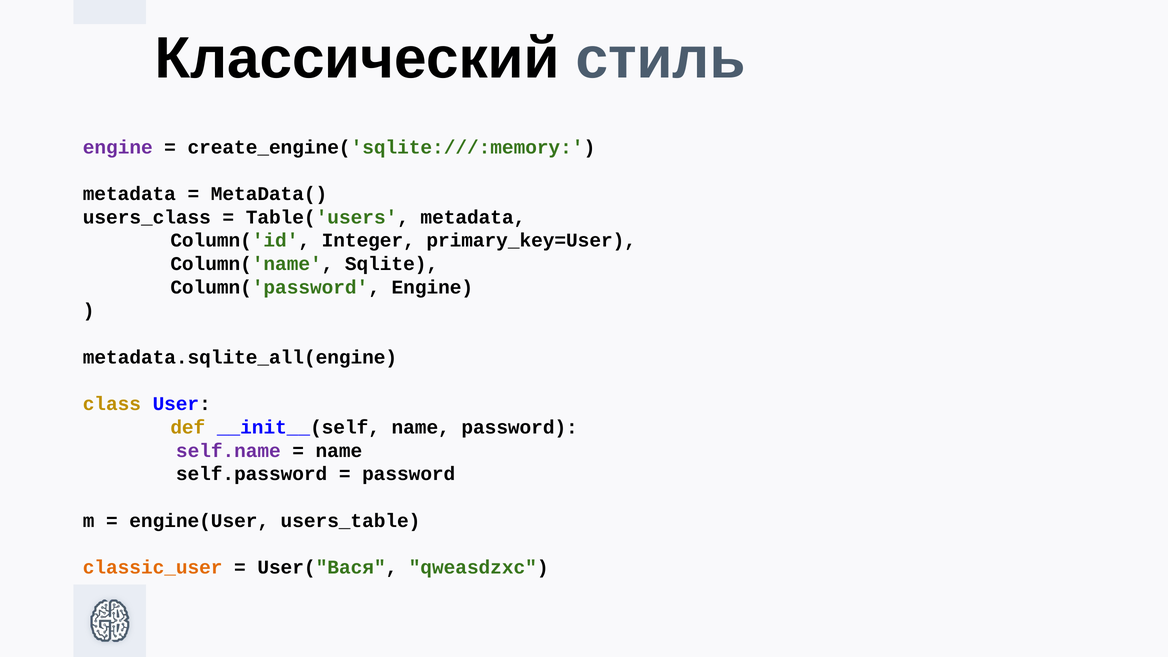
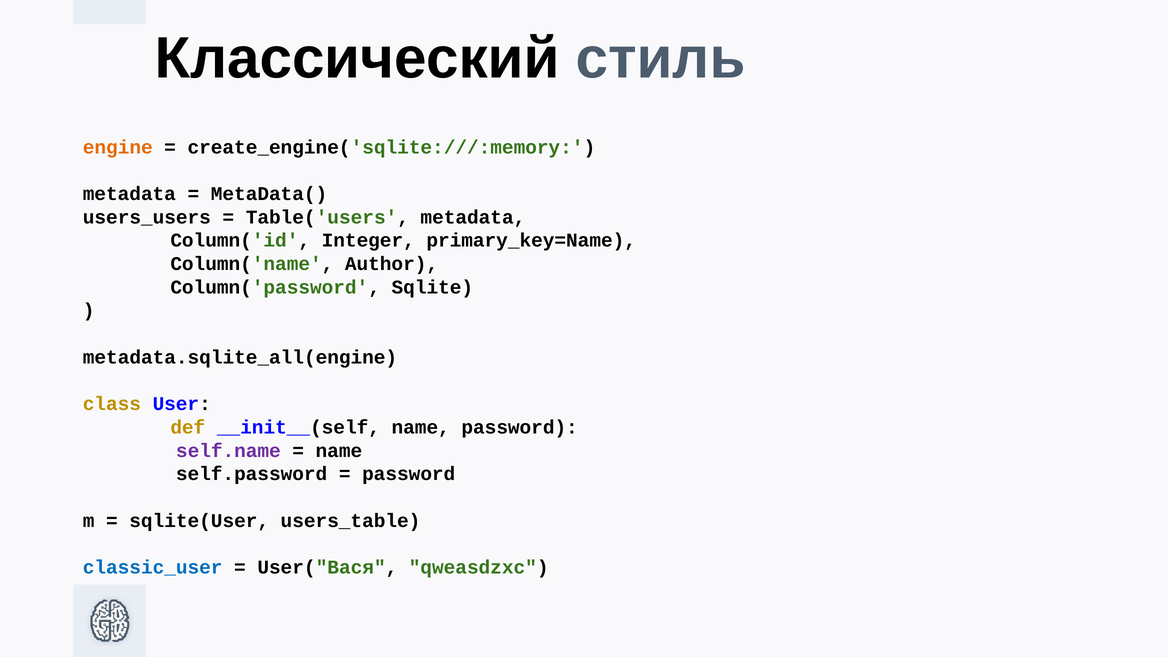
engine colour: purple -> orange (118, 147)
users_class: users_class -> users_users (147, 217)
primary_key=User: primary_key=User -> primary_key=Name (531, 240)
Sqlite: Sqlite -> Author (392, 264)
Column('password Engine: Engine -> Sqlite (432, 287)
engine(User: engine(User -> sqlite(User (199, 521)
classic_user colour: orange -> blue (153, 567)
